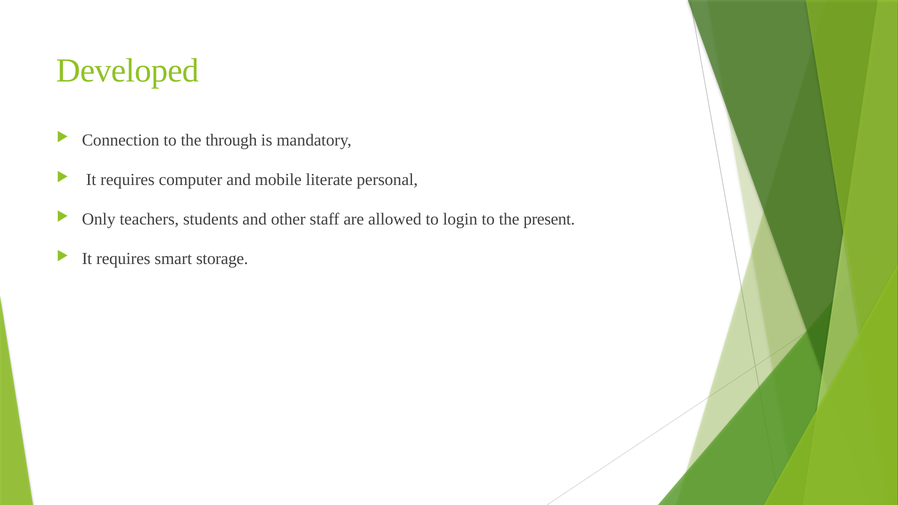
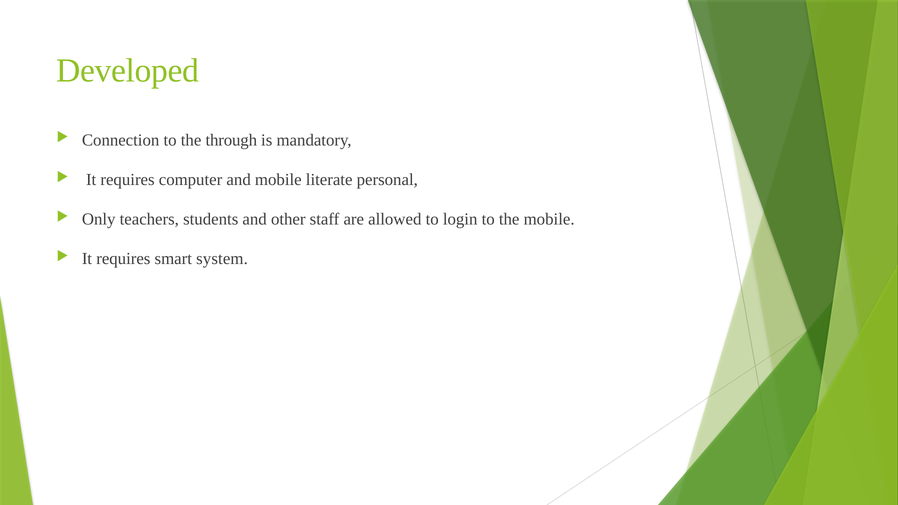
the present: present -> mobile (549, 219)
storage: storage -> system (222, 259)
